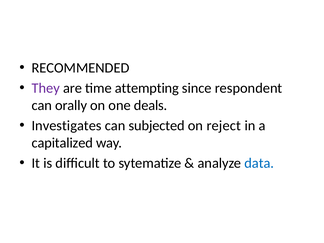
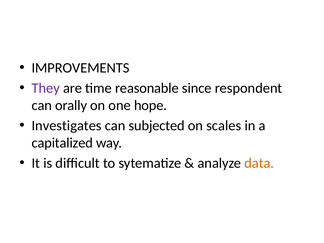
RECOMMENDED: RECOMMENDED -> IMPROVEMENTS (81, 68)
attempting: attempting -> reasonable (147, 88)
deals: deals -> hope (151, 105)
reject: reject -> scales (224, 126)
data colour: blue -> orange (259, 163)
